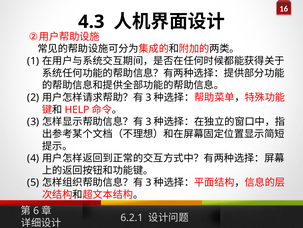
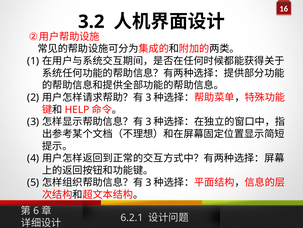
4.3: 4.3 -> 3.2 (91, 22)
